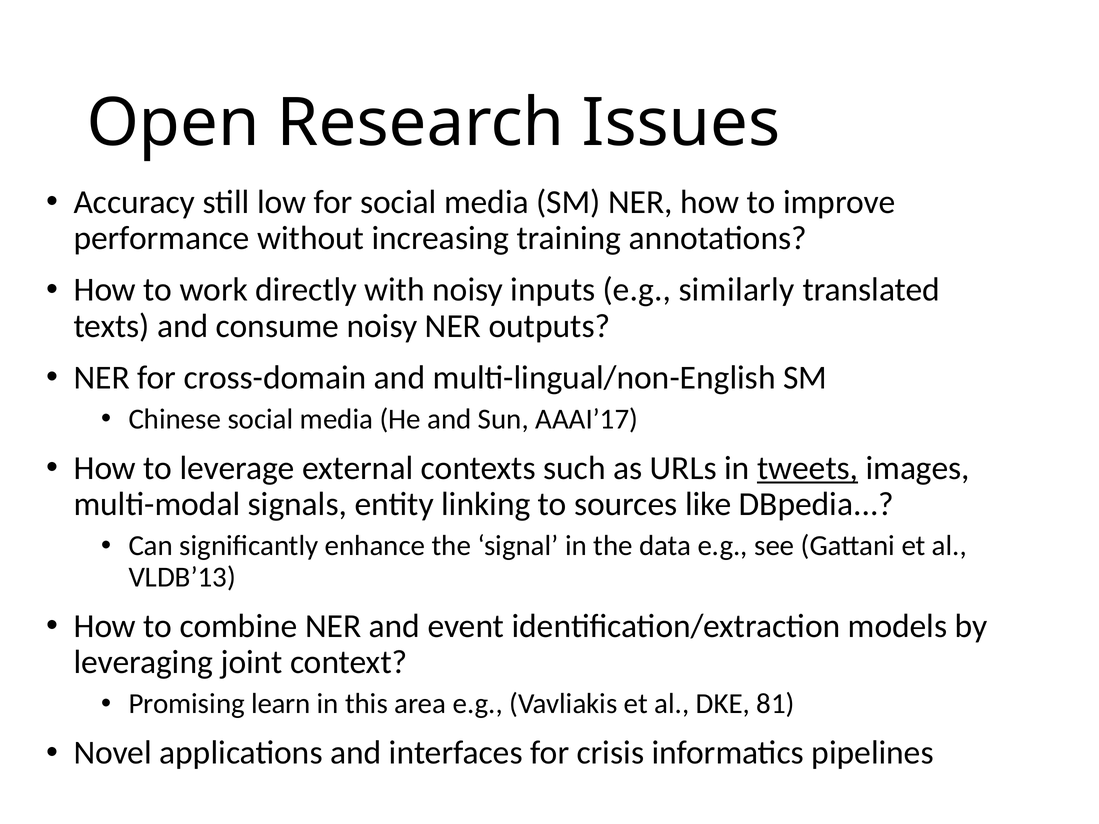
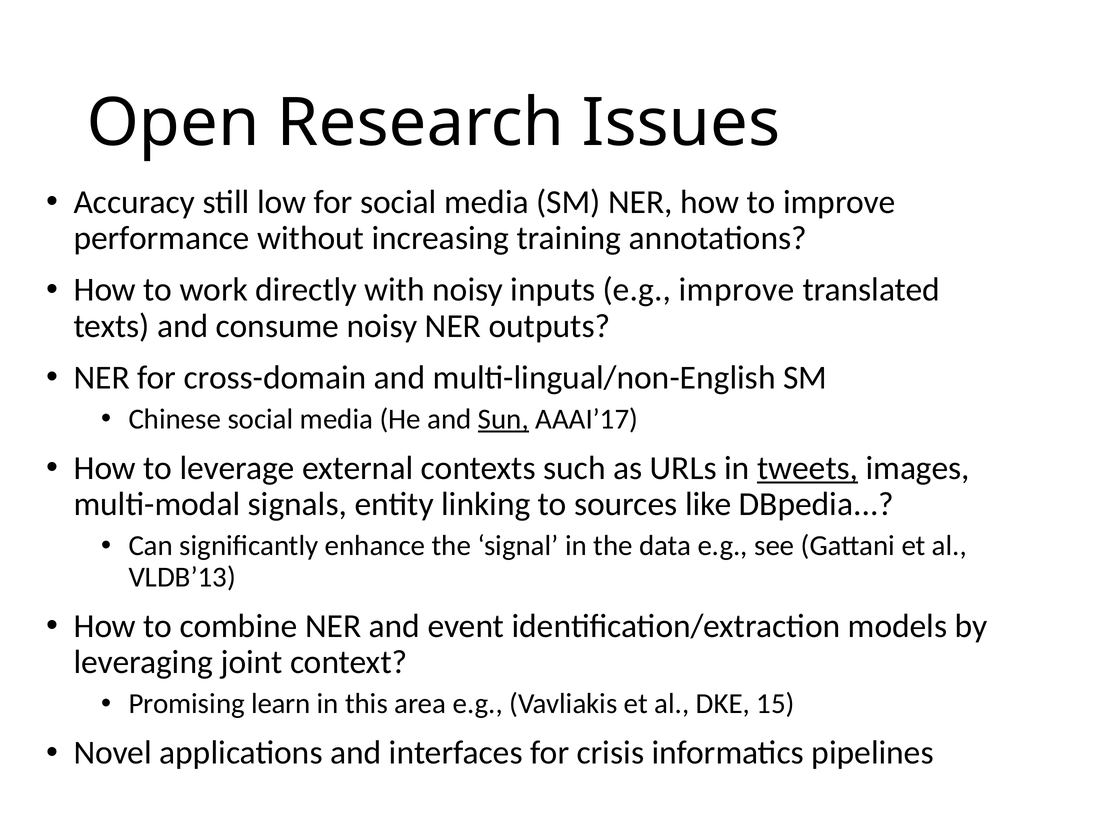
e.g similarly: similarly -> improve (737, 290)
Sun underline: none -> present (503, 419)
81: 81 -> 15 (776, 704)
